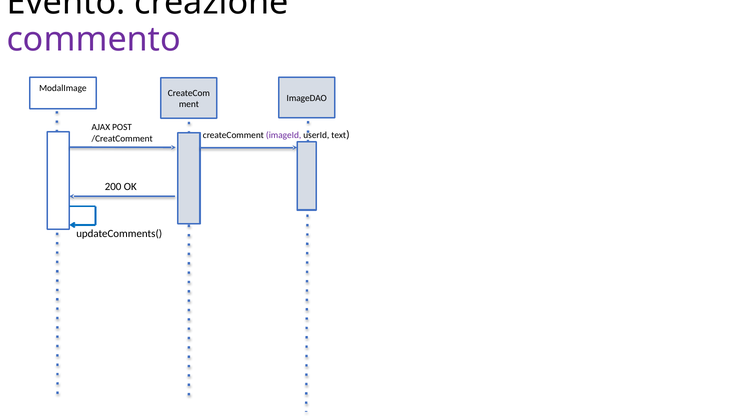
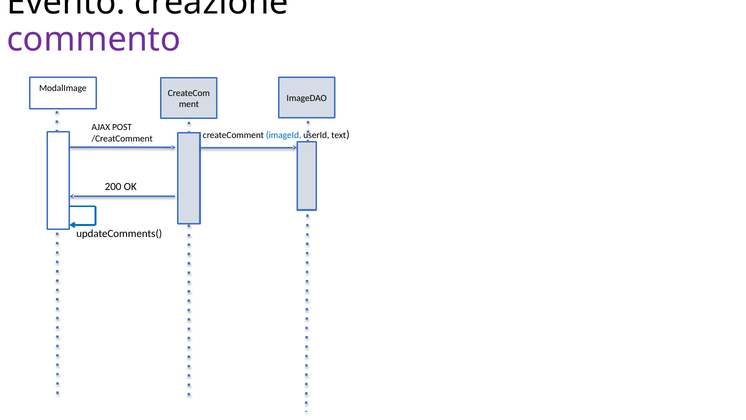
imageId colour: purple -> blue (284, 135)
